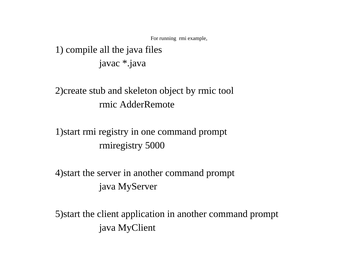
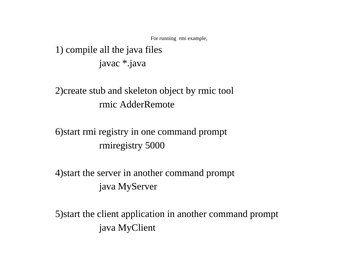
1)start: 1)start -> 6)start (68, 132)
